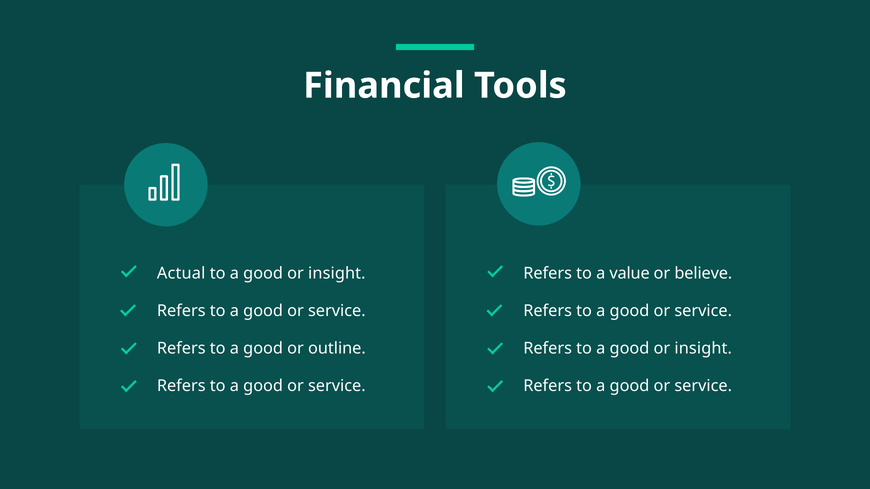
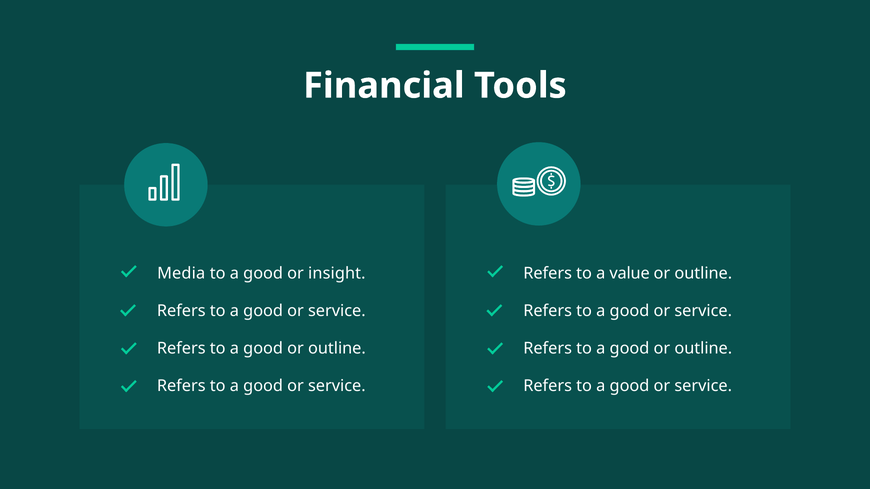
Actual: Actual -> Media (181, 274)
believe: believe -> outline (703, 274)
insight: insight -> outline (703, 349)
